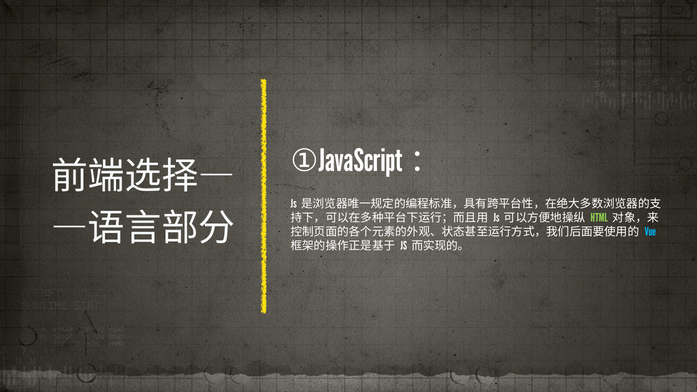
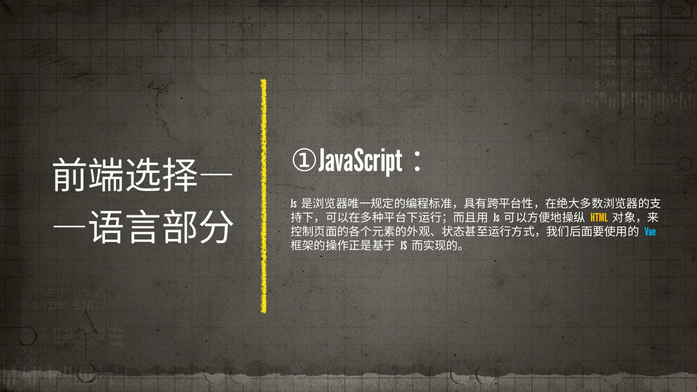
HTML colour: light green -> yellow (599, 218)
